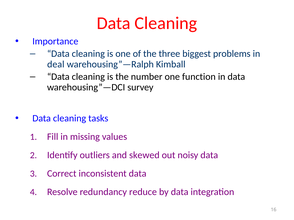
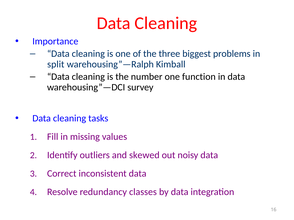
deal: deal -> split (56, 64)
reduce: reduce -> classes (143, 192)
